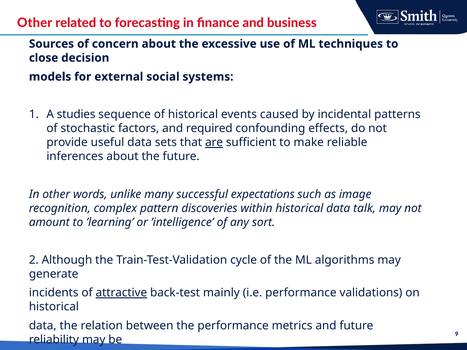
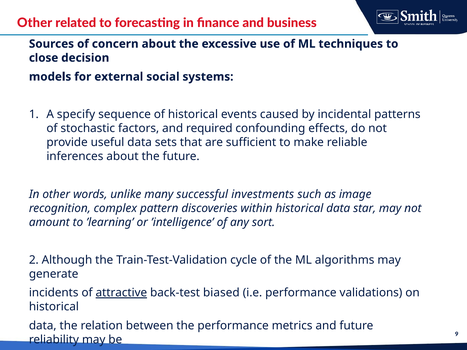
studies: studies -> specify (76, 115)
are underline: present -> none (214, 143)
expectations: expectations -> investments (263, 194)
talk: talk -> star (365, 208)
mainly: mainly -> biased (221, 293)
